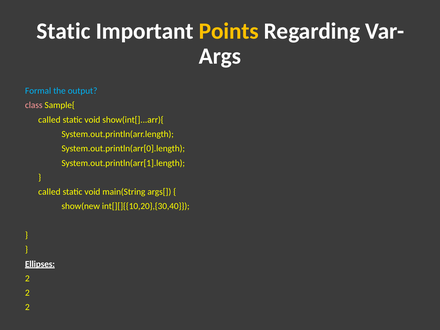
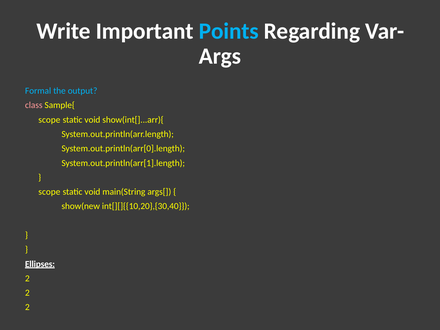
Static: Static -> Write (64, 31)
Points colour: yellow -> light blue (229, 31)
called: called -> scope (49, 120)
called: called -> scope (49, 192)
